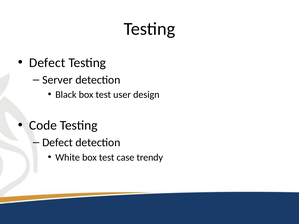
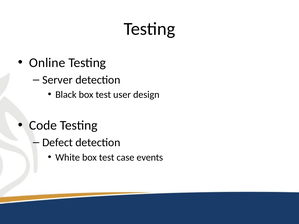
Defect: Defect -> Online (47, 63)
trendy: trendy -> events (150, 158)
